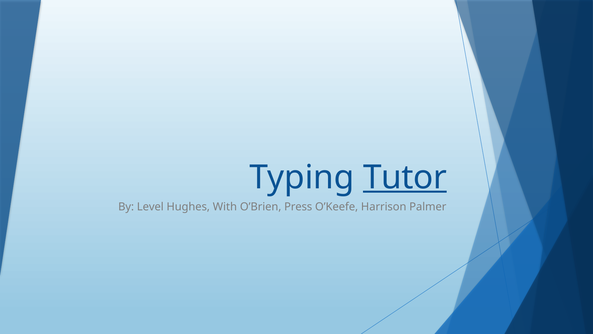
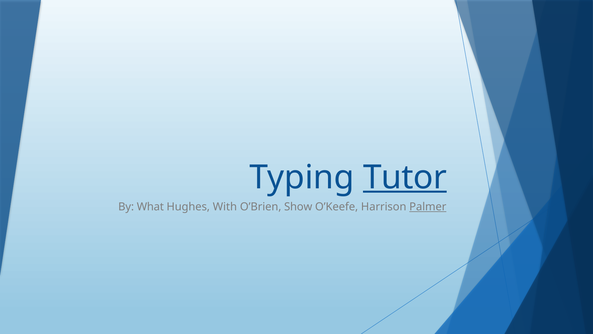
Level: Level -> What (150, 207)
Press: Press -> Show (298, 207)
Palmer underline: none -> present (428, 207)
